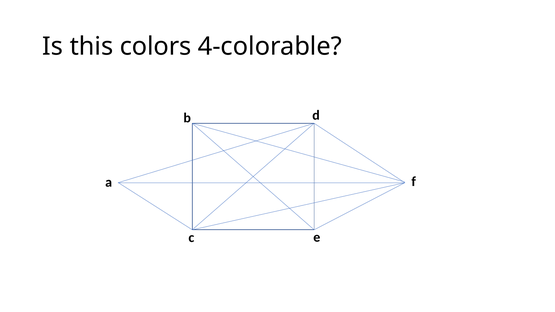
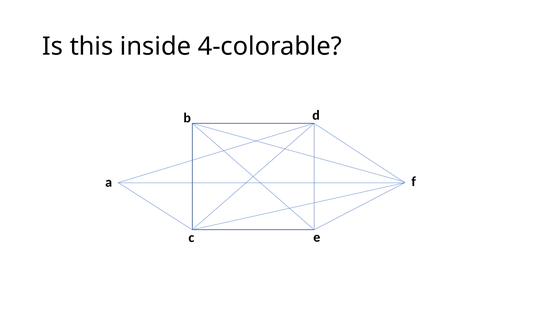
colors: colors -> inside (156, 47)
